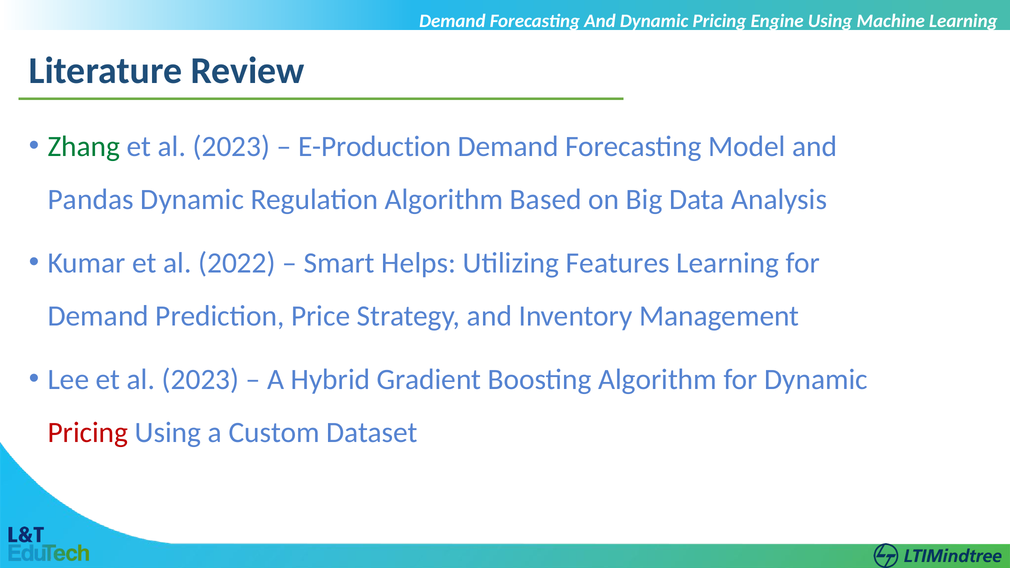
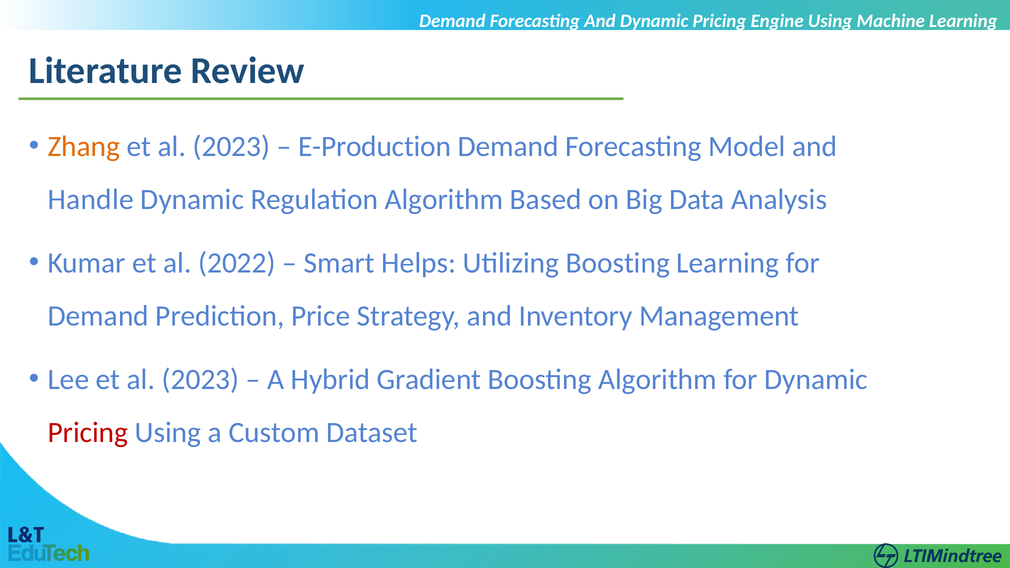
Zhang colour: green -> orange (84, 147)
Pandas: Pandas -> Handle (91, 200)
Utilizing Features: Features -> Boosting (618, 263)
